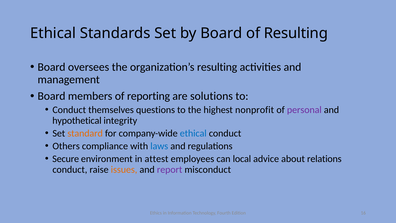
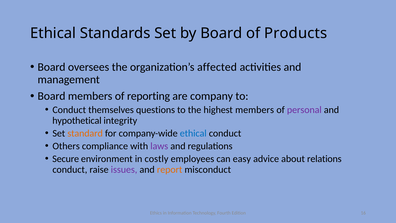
of Resulting: Resulting -> Products (296, 33)
organization’s resulting: resulting -> affected (217, 67)
solutions: solutions -> company (212, 96)
highest nonprofit: nonprofit -> members (255, 110)
laws colour: blue -> purple (159, 146)
attest: attest -> costly (156, 159)
local: local -> easy (242, 159)
issues colour: orange -> purple (124, 169)
report colour: purple -> orange (170, 169)
